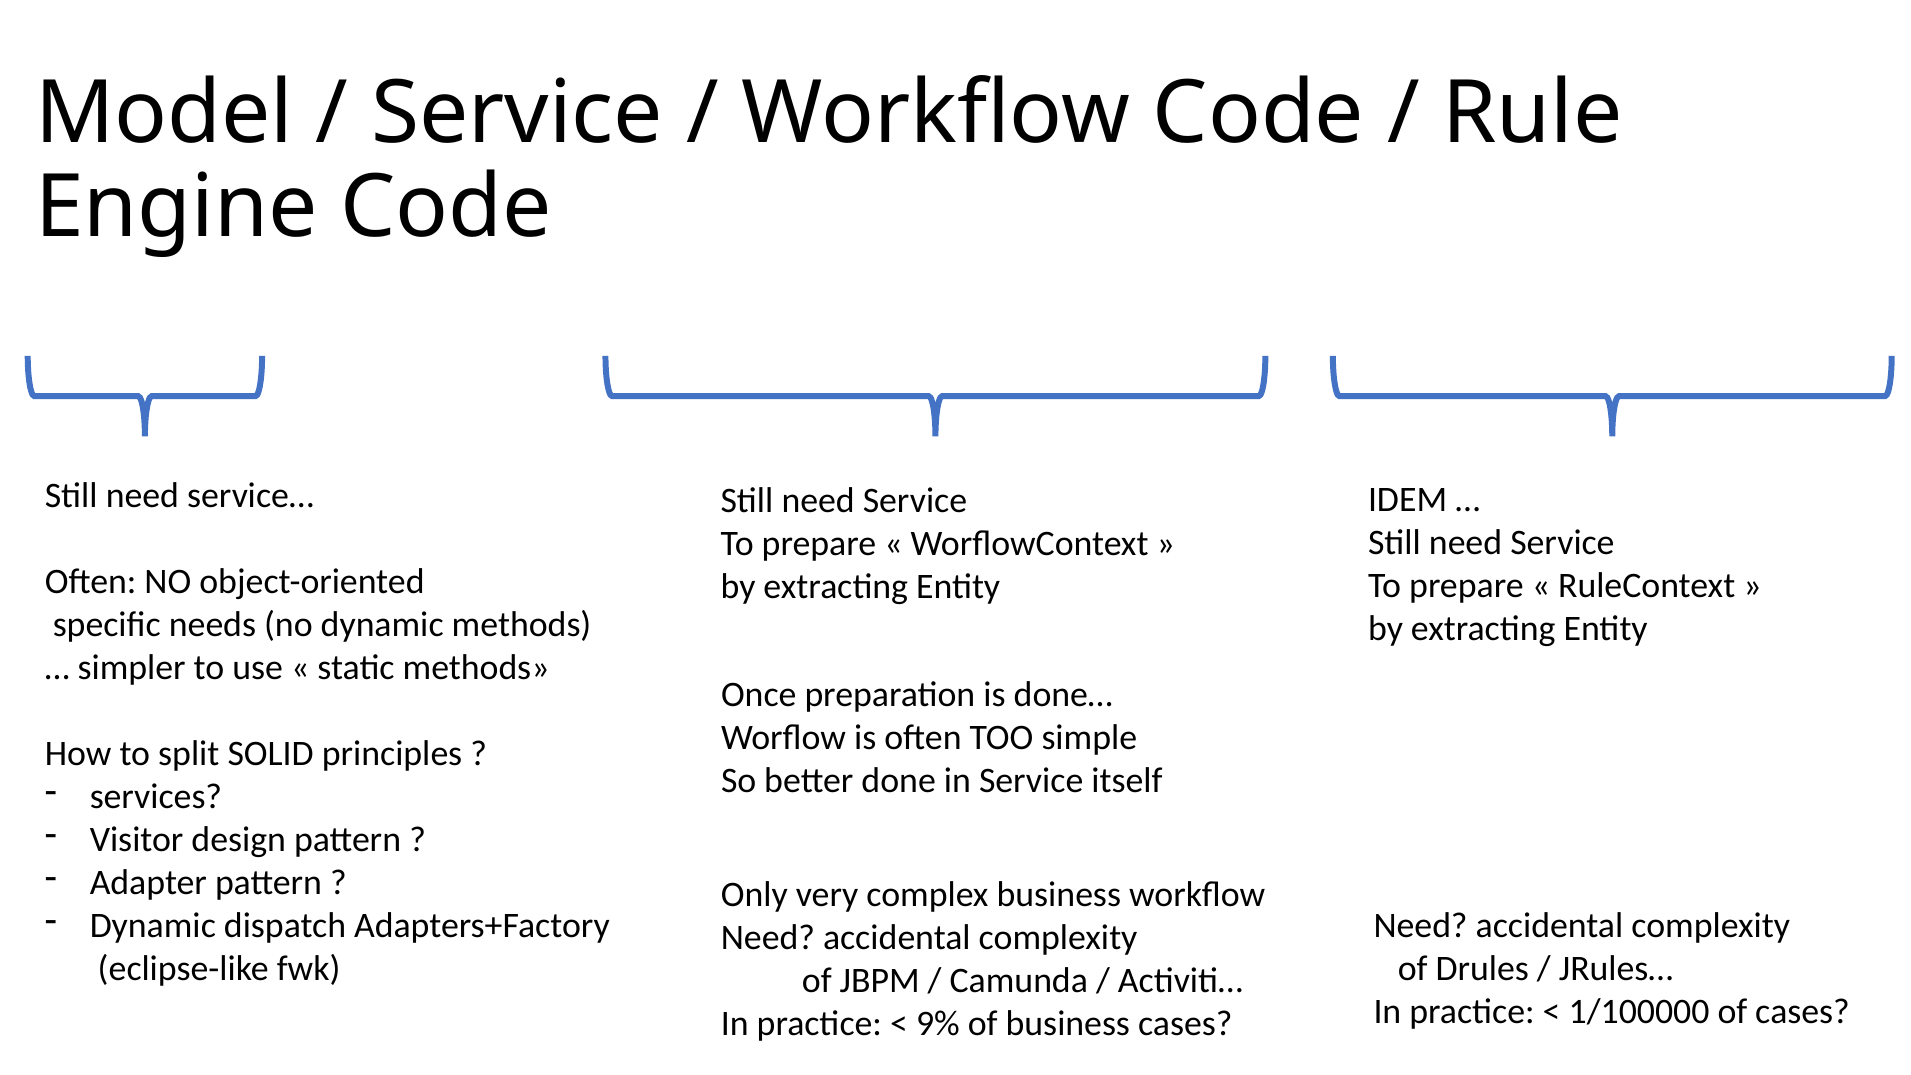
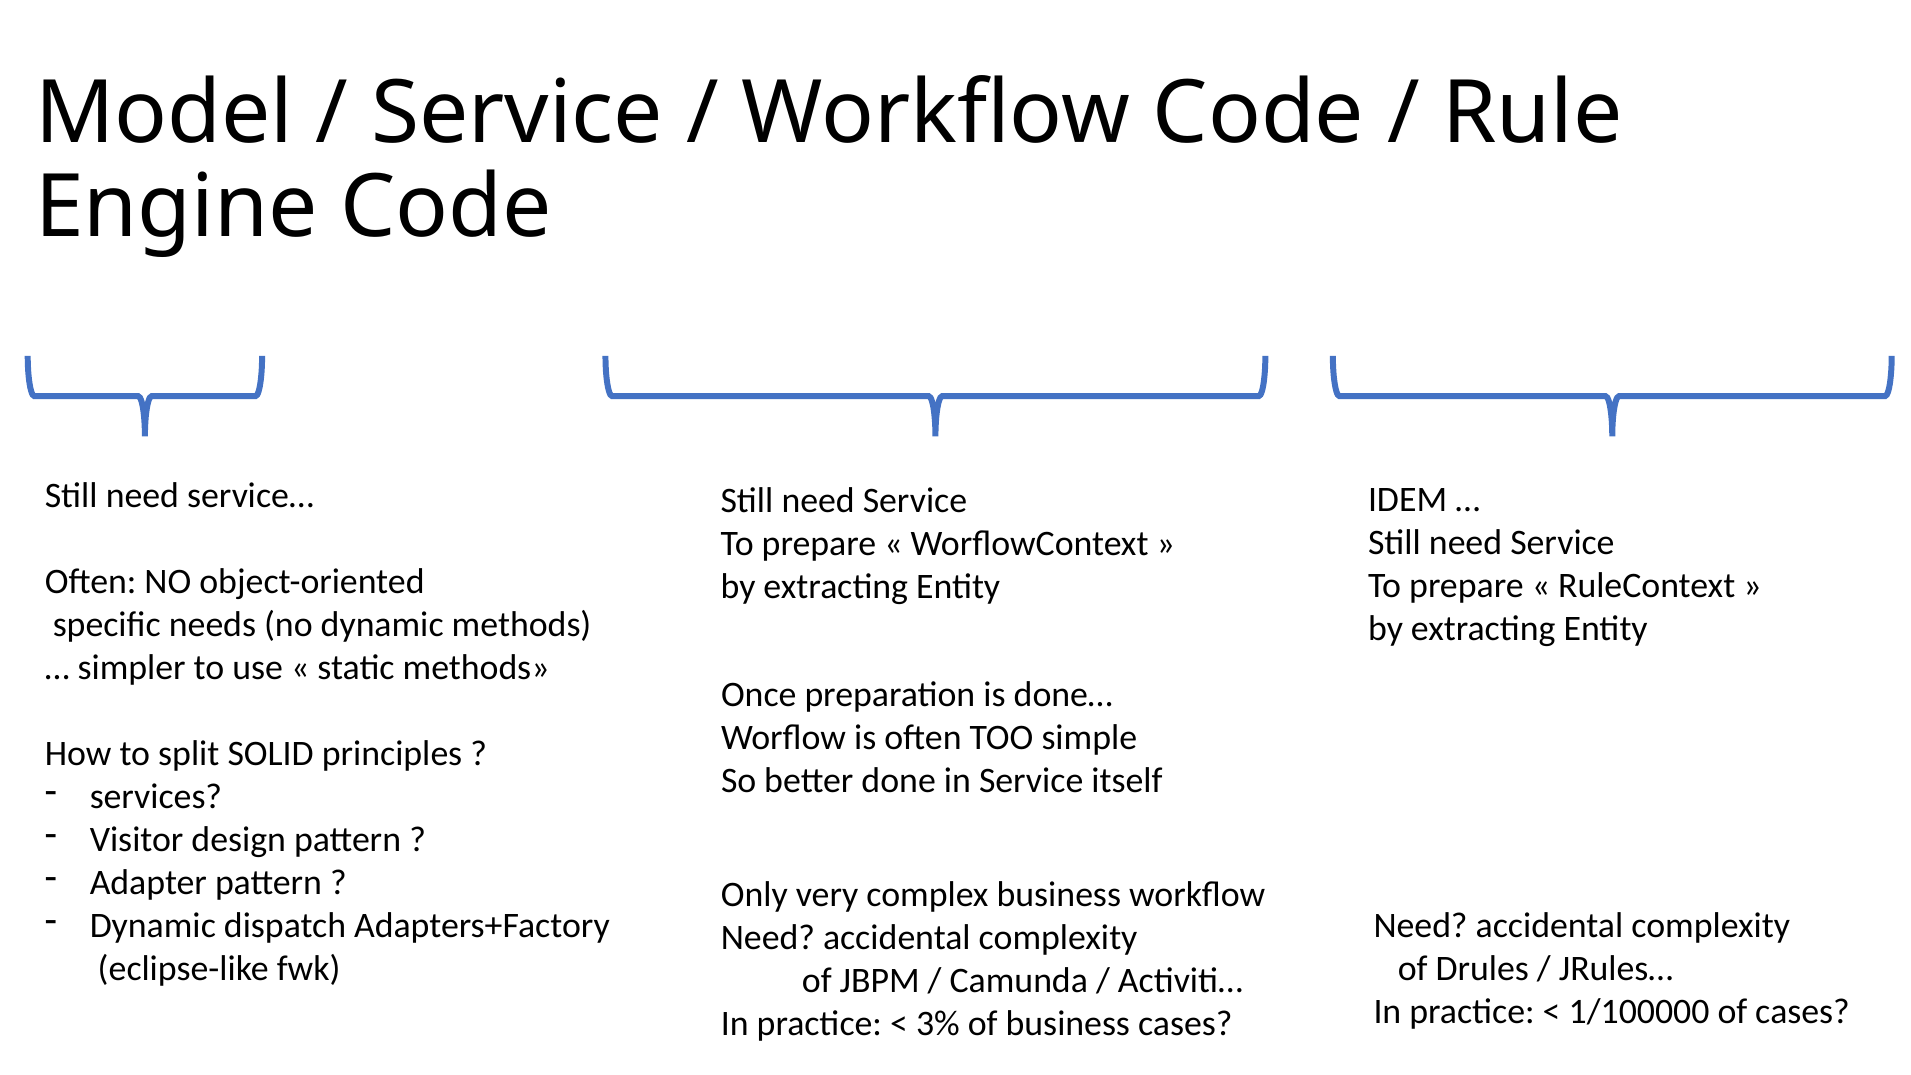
9%: 9% -> 3% (938, 1023)
